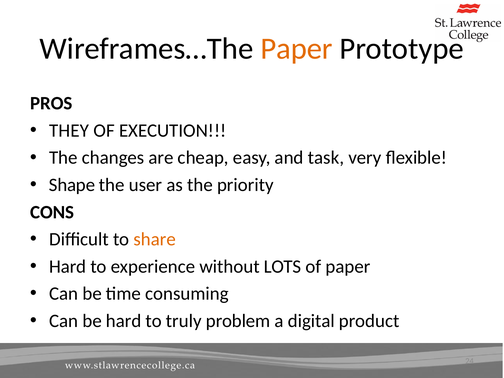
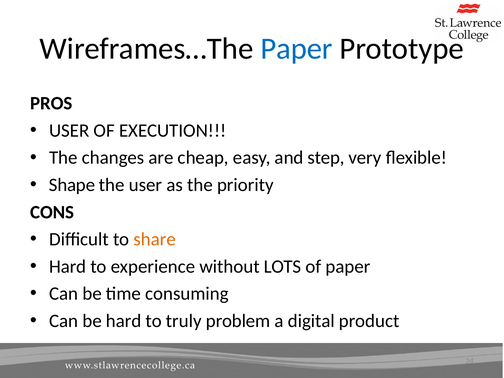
Paper colour: orange -> blue (297, 49)
THEY: THEY -> USER (69, 131)
task: task -> step (326, 158)
